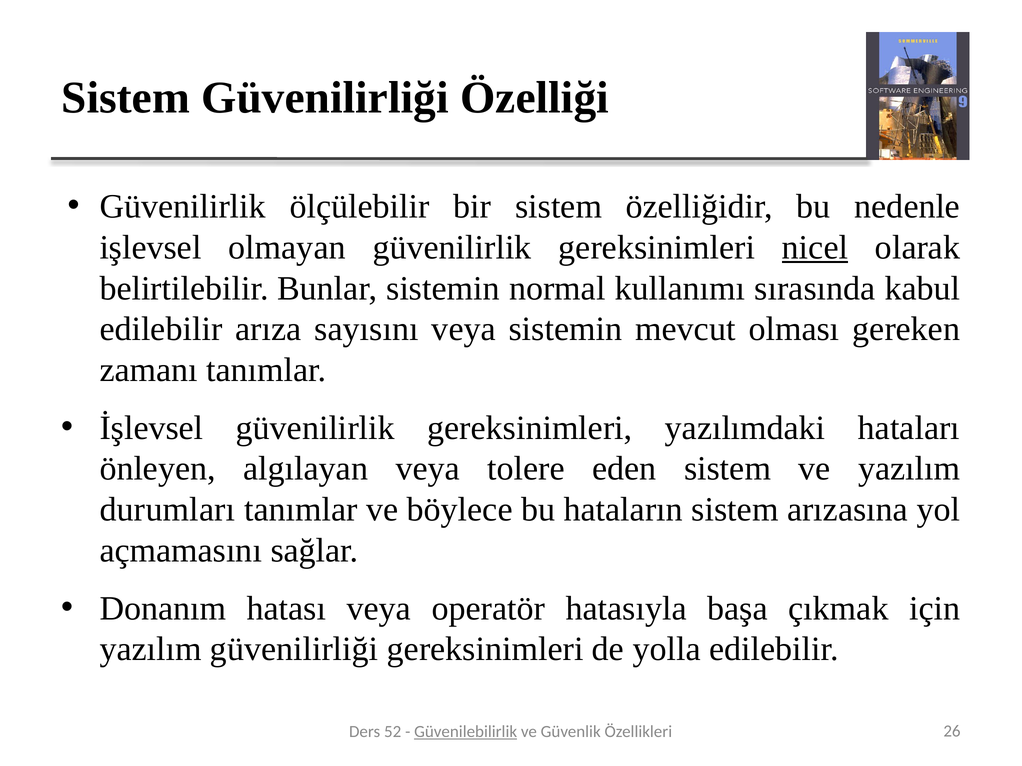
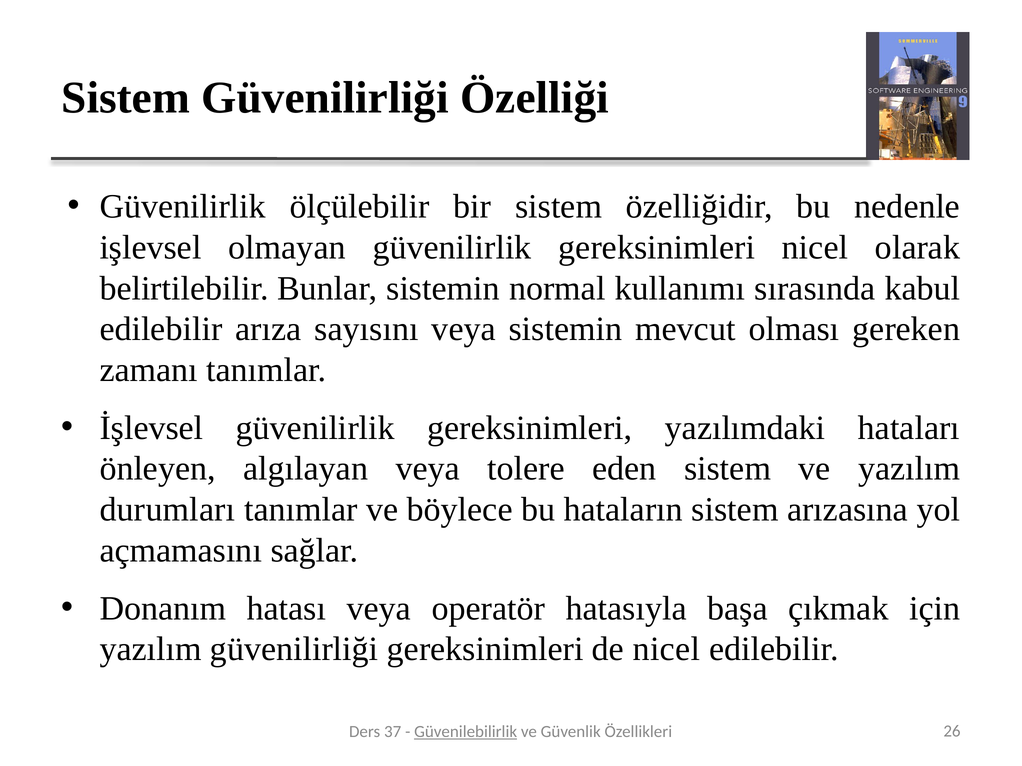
nicel underline: present -> none (815, 248)
de yolla: yolla -> nicel (666, 650)
52: 52 -> 37 (393, 732)
